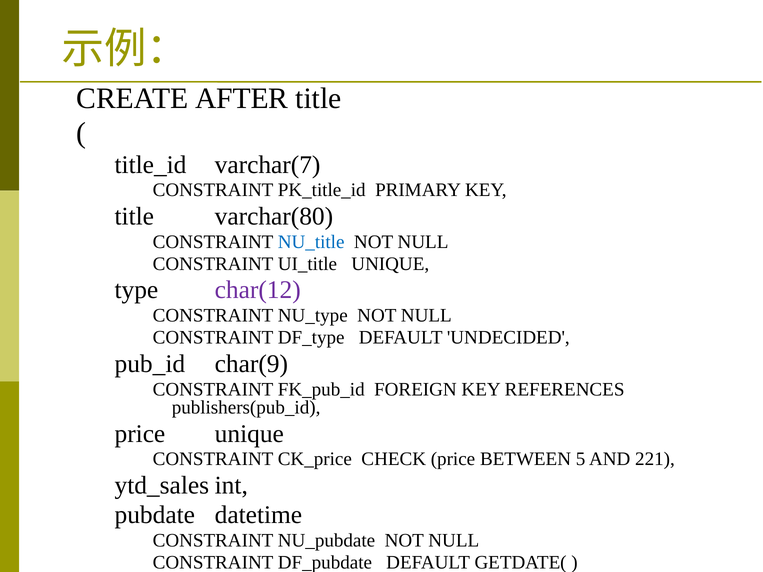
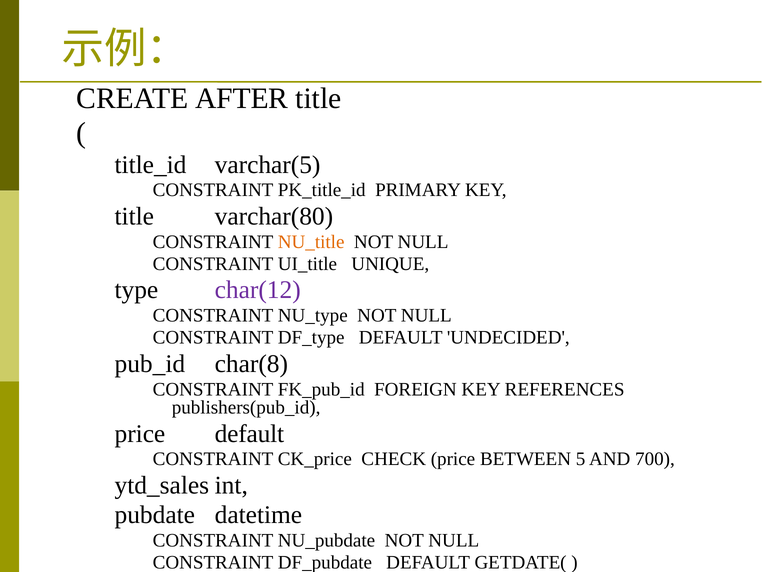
varchar(7: varchar(7 -> varchar(5 (268, 165)
NU_title colour: blue -> orange (311, 242)
char(9: char(9 -> char(8 (251, 364)
price unique: unique -> default (249, 434)
221: 221 -> 700 (655, 459)
